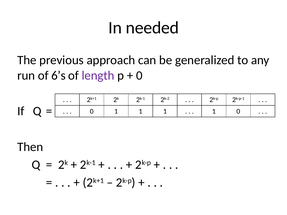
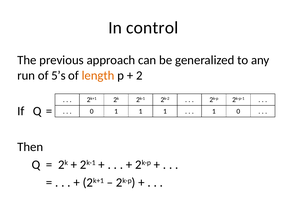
needed: needed -> control (152, 28)
6’s: 6’s -> 5’s (58, 76)
length colour: purple -> orange (98, 76)
0: 0 -> 2 (139, 76)
